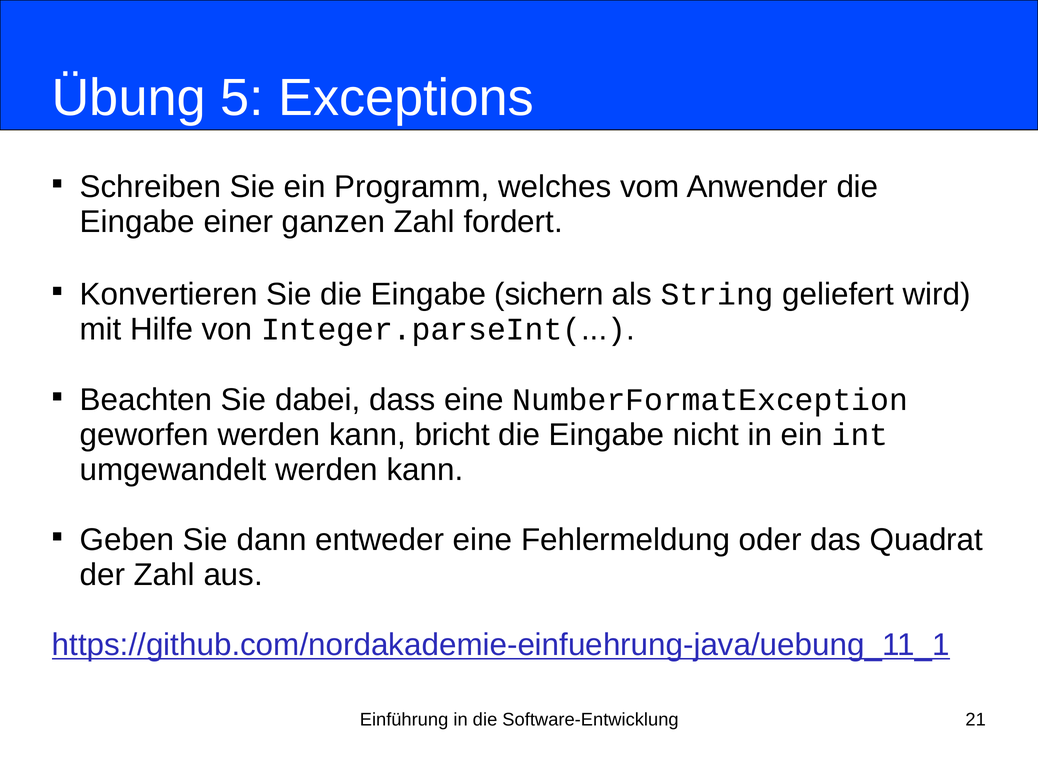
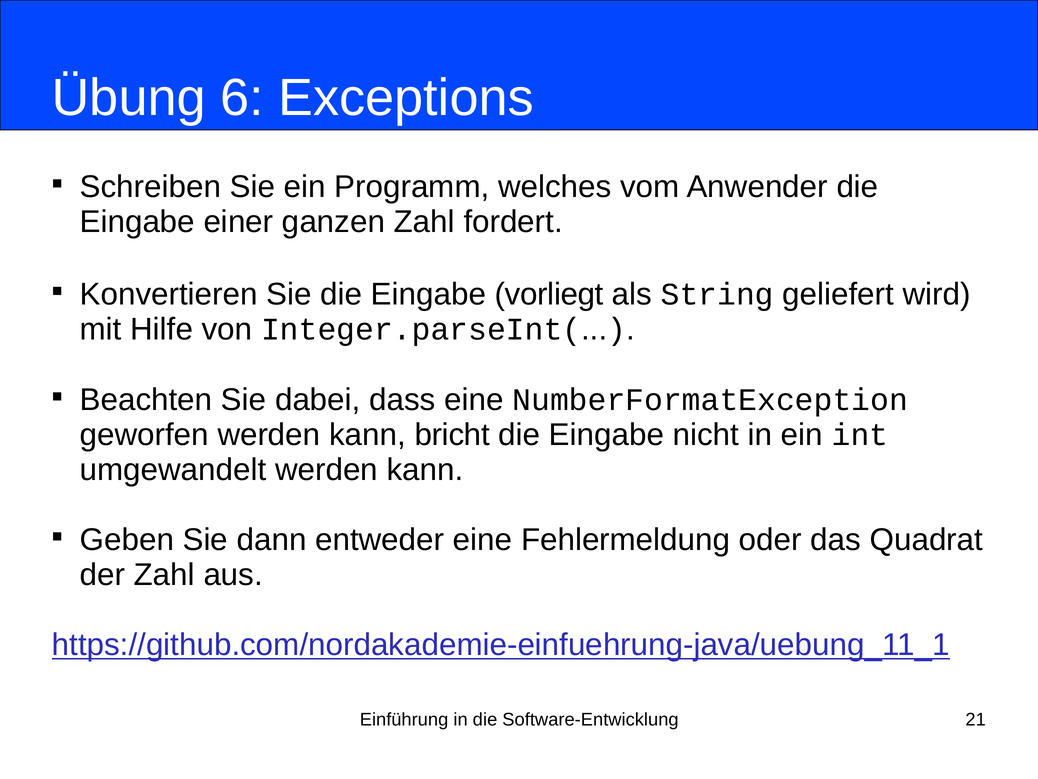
5: 5 -> 6 (242, 98)
sichern: sichern -> vorliegt (549, 294)
